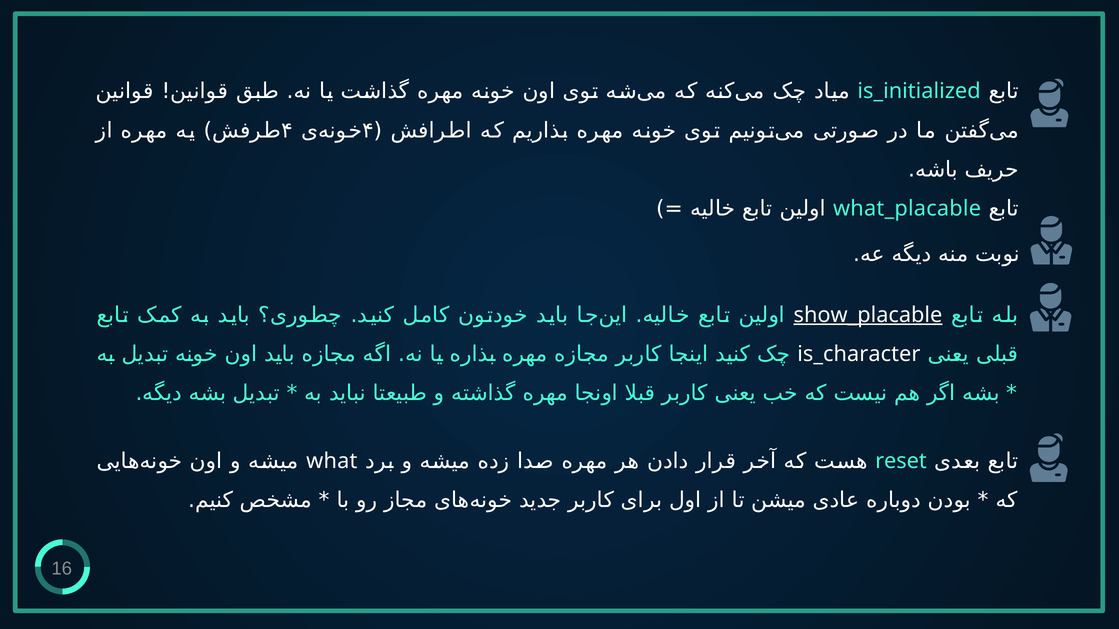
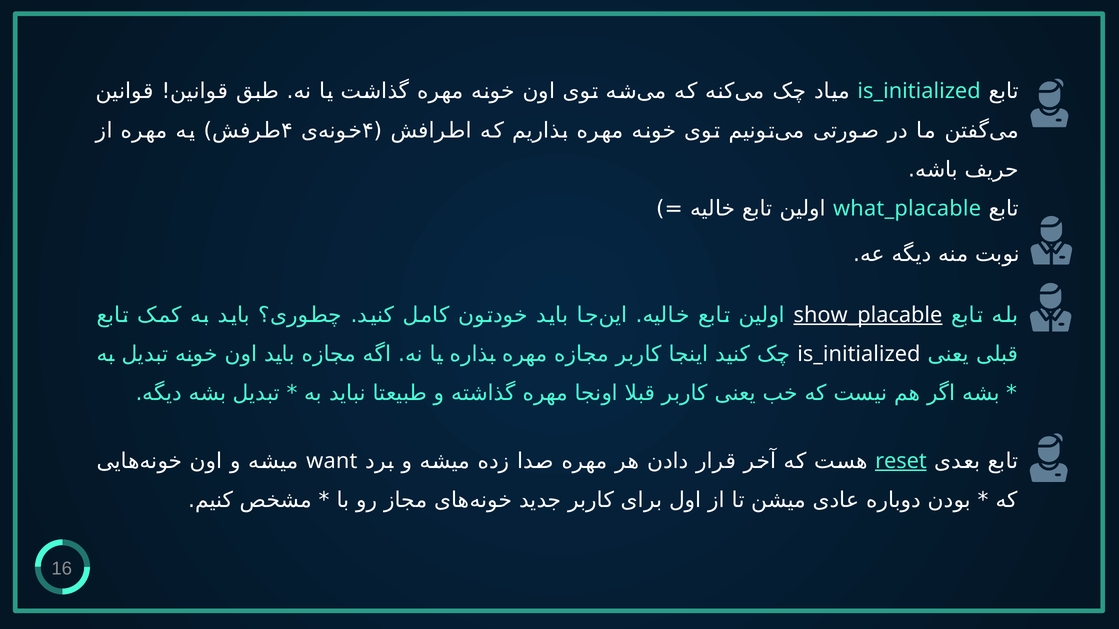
is_character: is_character -> is_initialized (859, 354)
what: what -> want (332, 461)
reset underline: none -> present (901, 461)
